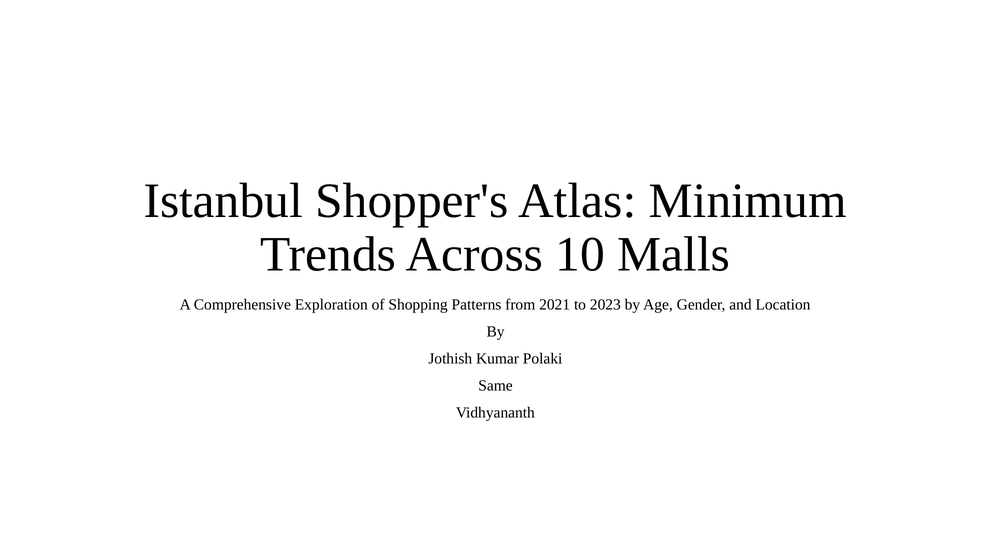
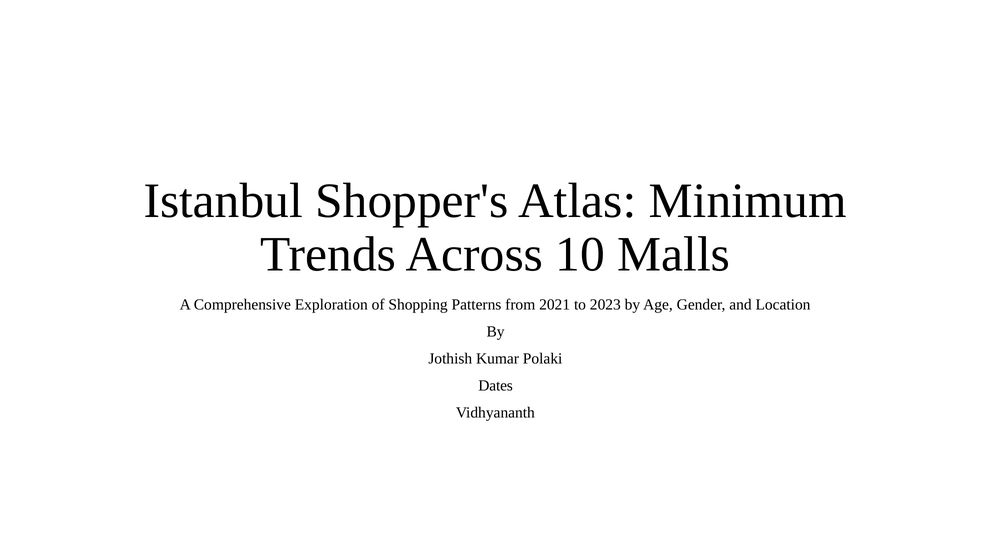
Same: Same -> Dates (496, 386)
